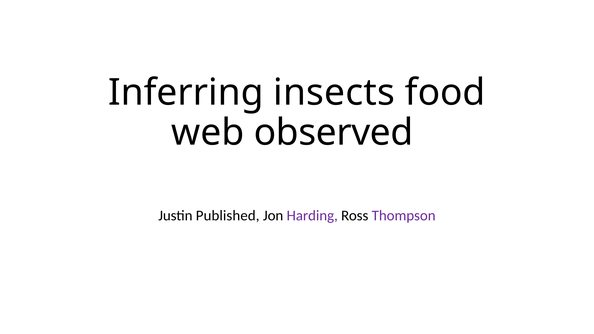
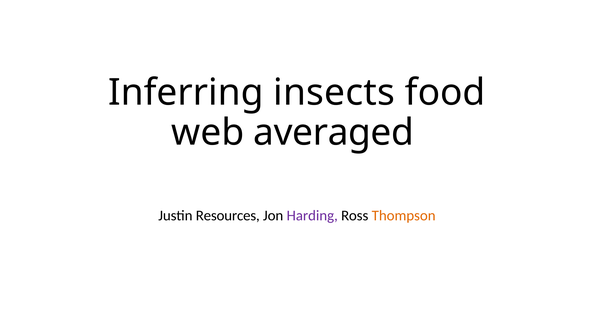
observed: observed -> averaged (334, 133)
Published: Published -> Resources (228, 216)
Thompson colour: purple -> orange (404, 216)
